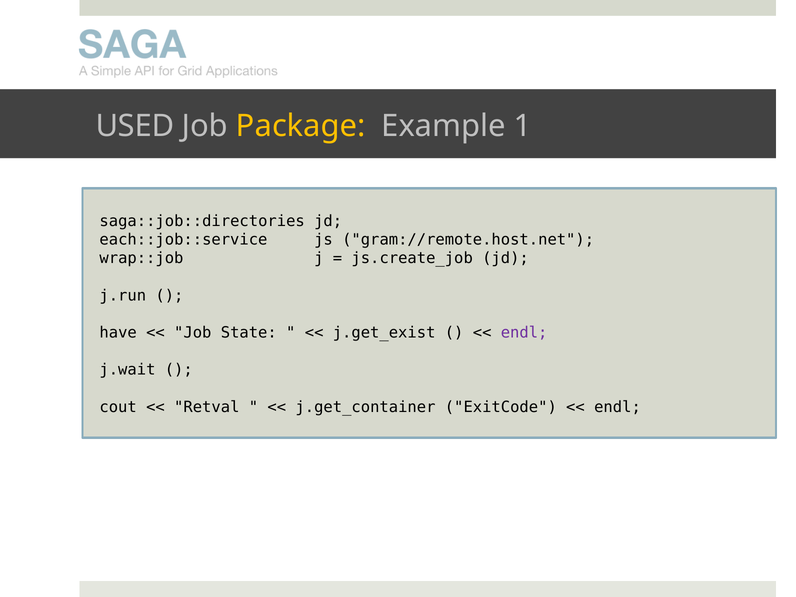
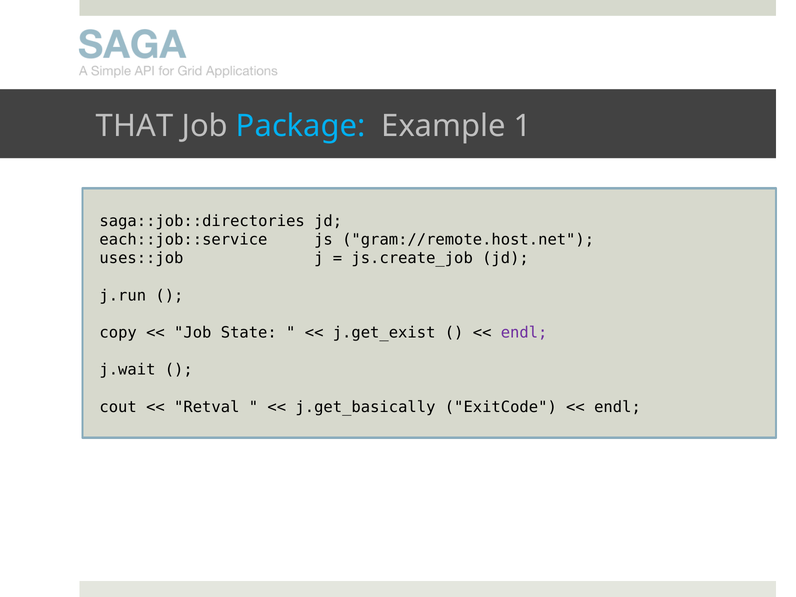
USED: USED -> THAT (135, 126)
Package colour: yellow -> light blue (301, 126)
wrap::job: wrap::job -> uses::job (141, 258)
have: have -> copy (118, 333)
j.get_container: j.get_container -> j.get_basically (365, 407)
